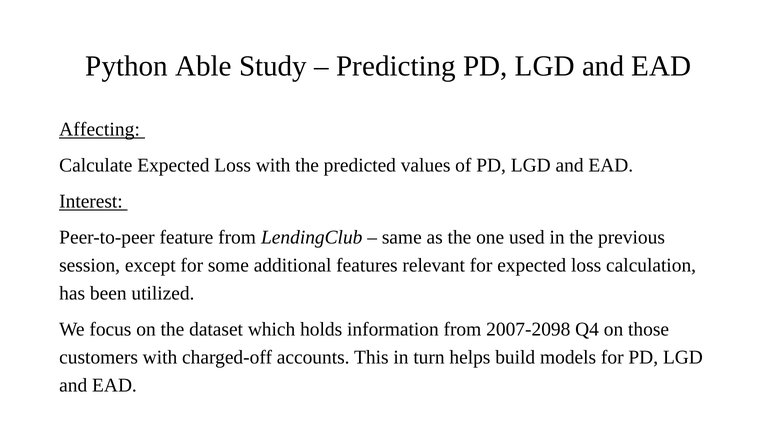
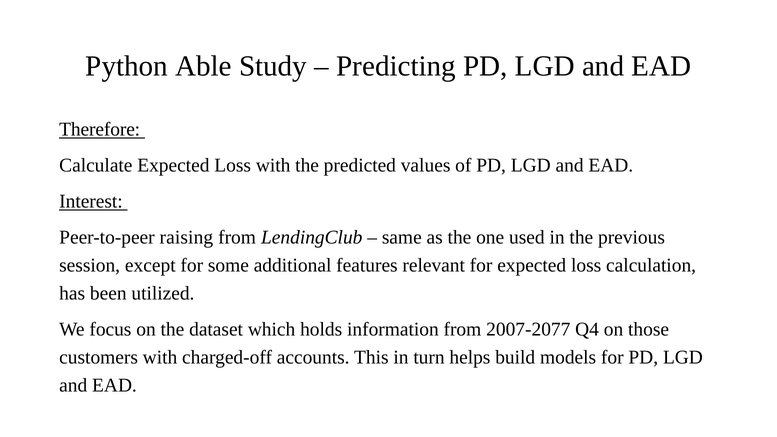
Affecting: Affecting -> Therefore (100, 129)
feature: feature -> raising (186, 237)
2007-2098: 2007-2098 -> 2007-2077 (528, 329)
